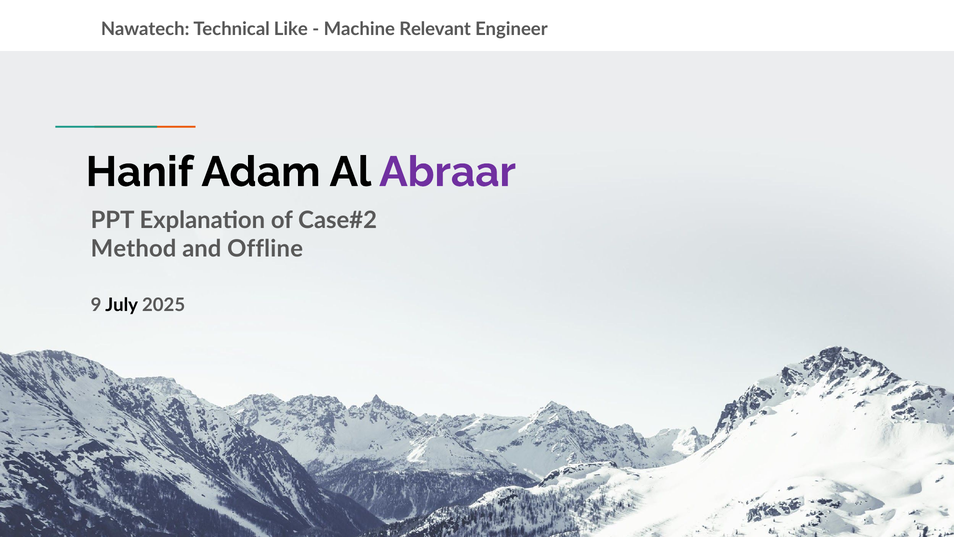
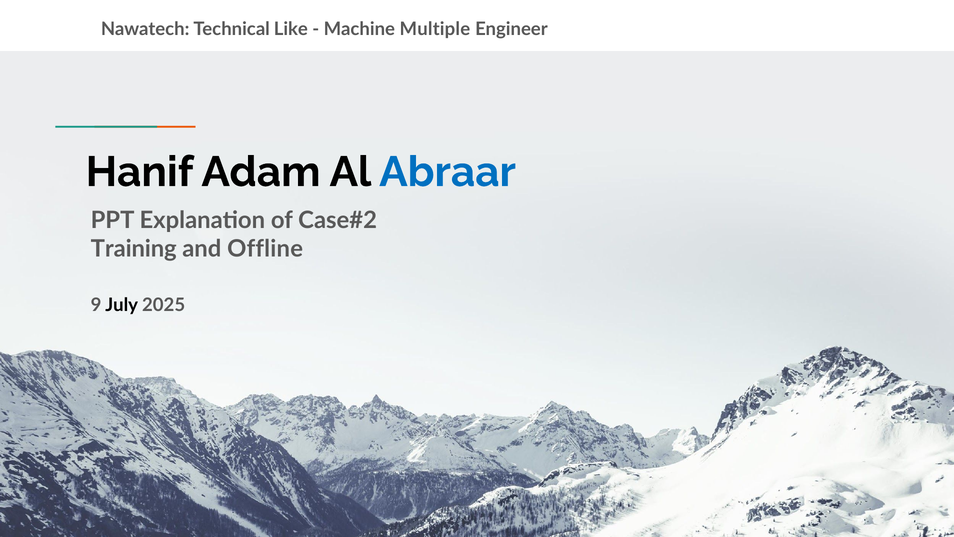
Relevant: Relevant -> Multiple (435, 29)
Abraar colour: purple -> blue (448, 172)
Method: Method -> Training (134, 249)
